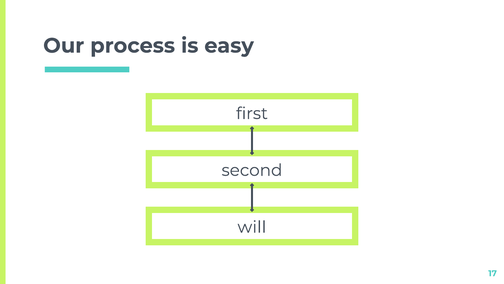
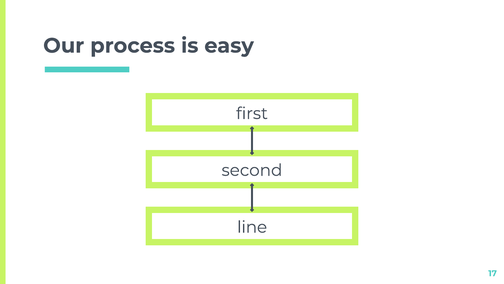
will: will -> line (252, 227)
